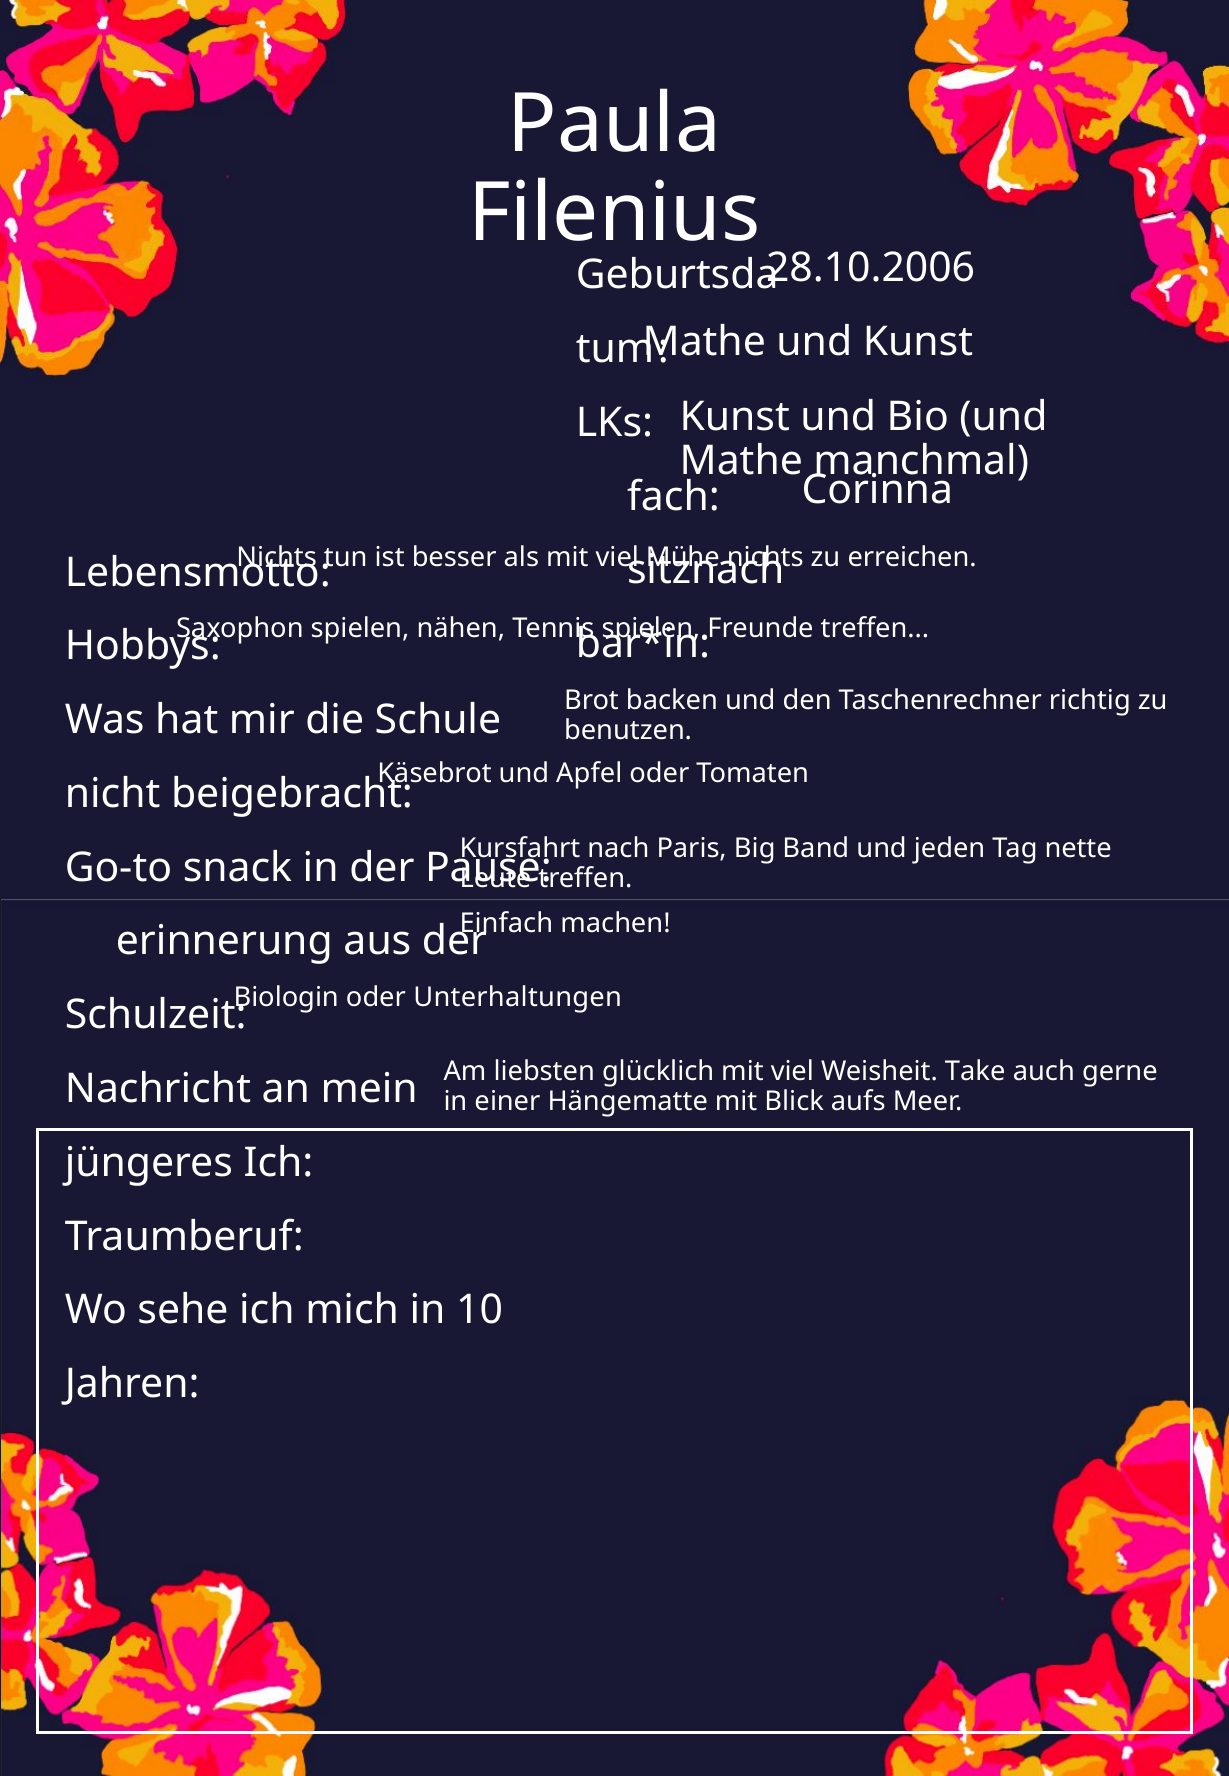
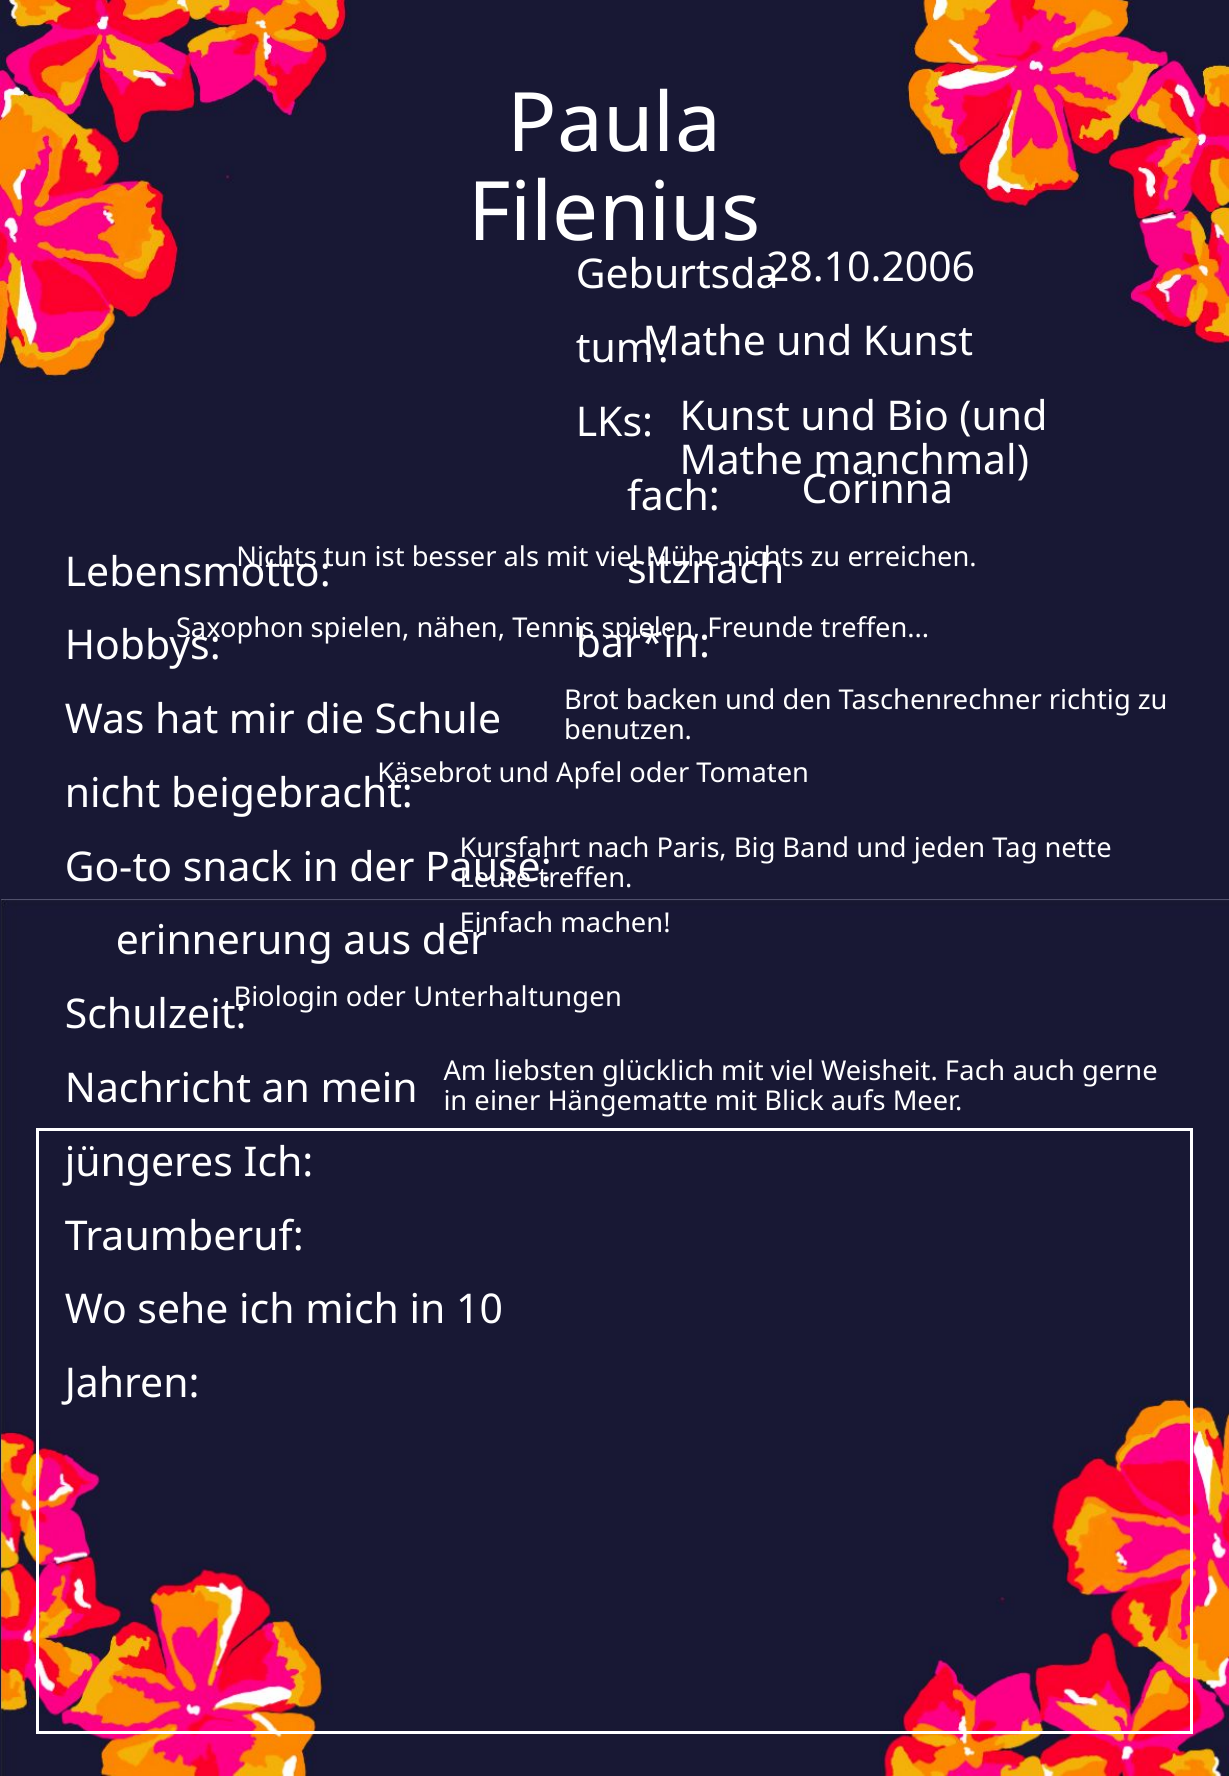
Weisheit Take: Take -> Fach (975, 1071)
